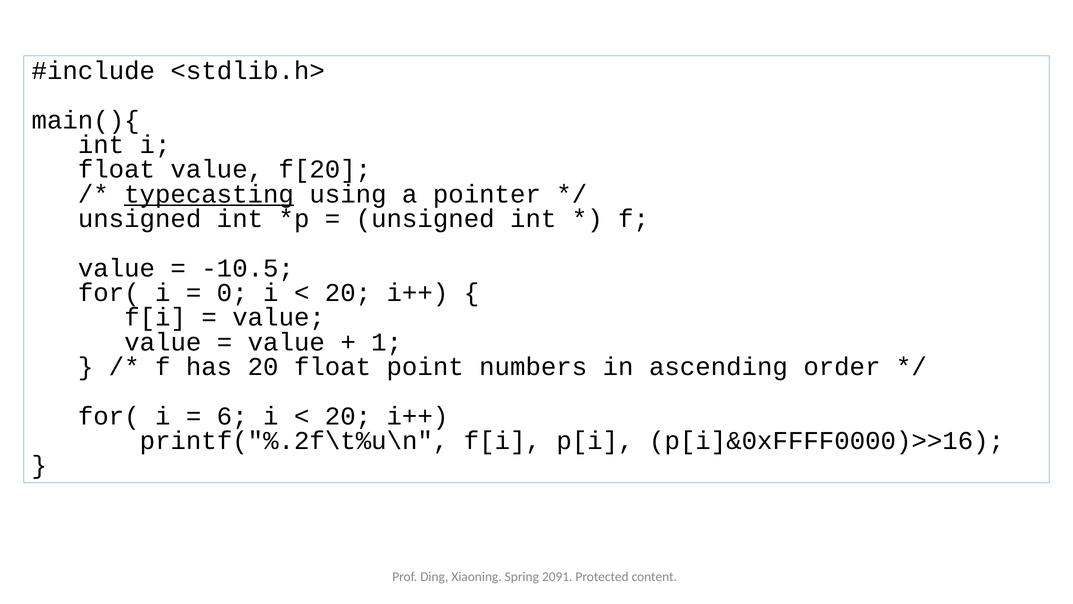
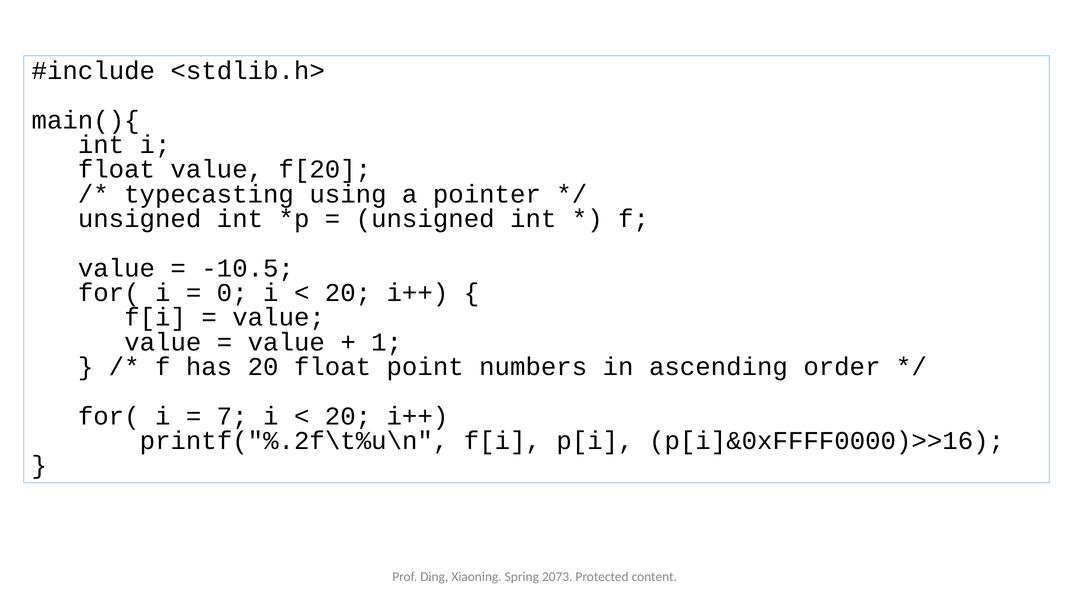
typecasting underline: present -> none (209, 194)
6: 6 -> 7 (232, 416)
2091: 2091 -> 2073 (557, 576)
